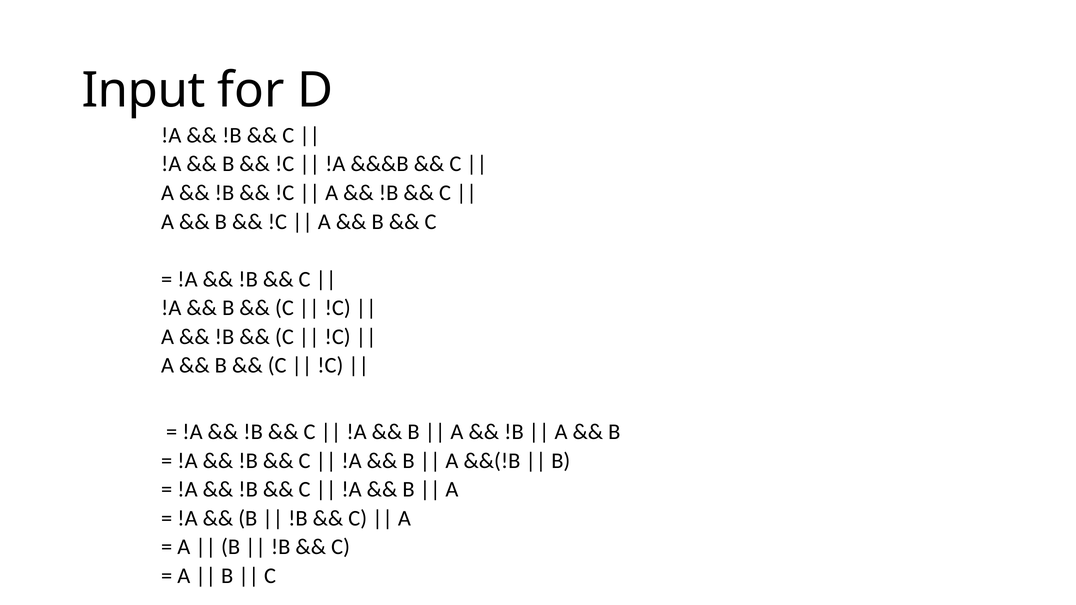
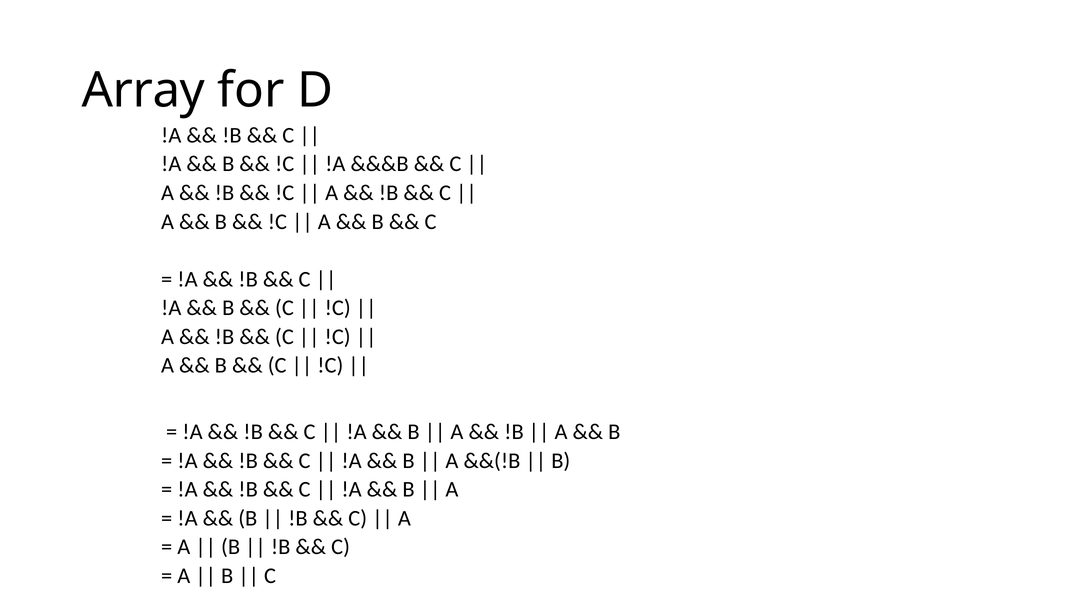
Input: Input -> Array (143, 90)
